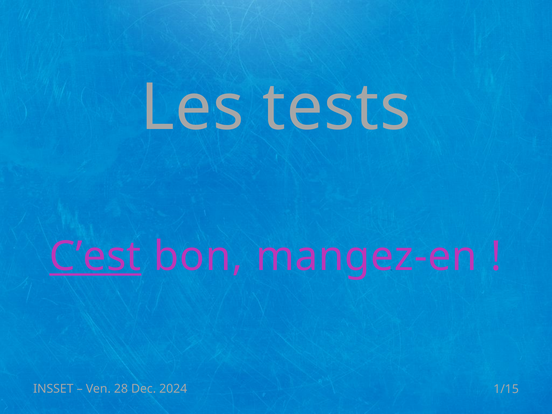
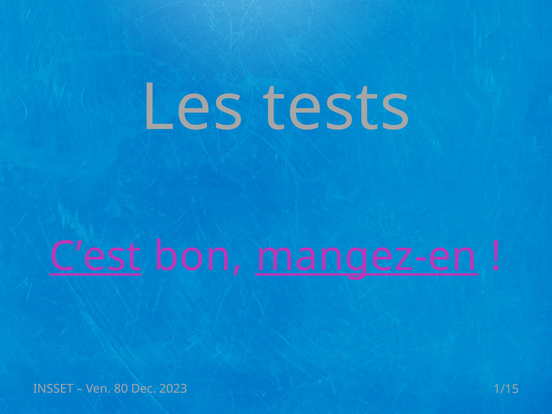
mangez-en underline: none -> present (366, 257)
28: 28 -> 80 (121, 389)
2024: 2024 -> 2023 (173, 389)
